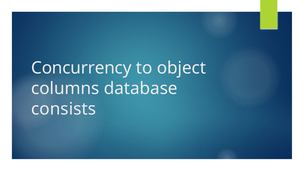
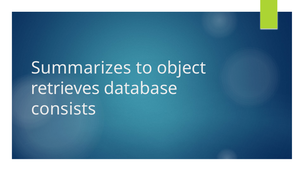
Concurrency: Concurrency -> Summarizes (81, 68)
columns: columns -> retrieves (65, 88)
